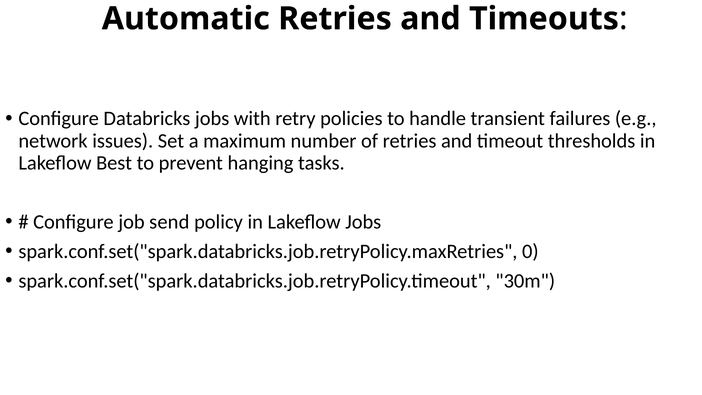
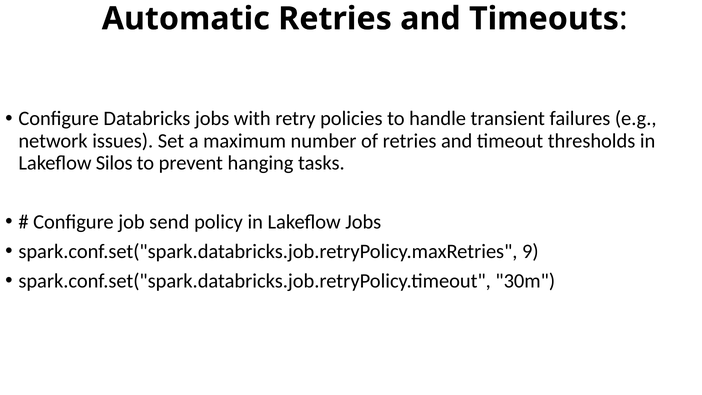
Best: Best -> Silos (114, 163)
0: 0 -> 9 (530, 251)
